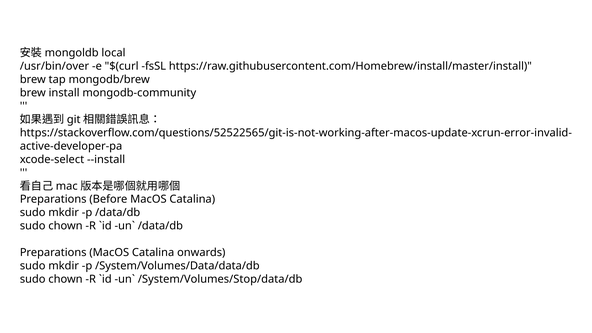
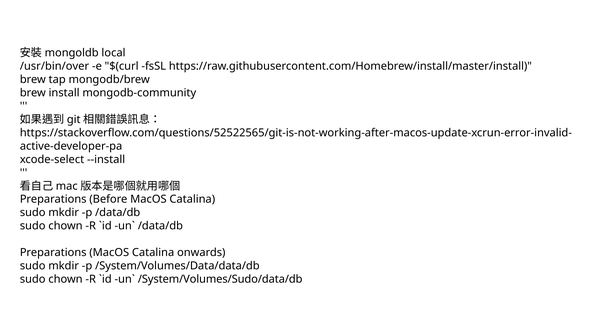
/System/Volumes/Stop/data/db: /System/Volumes/Stop/data/db -> /System/Volumes/Sudo/data/db (220, 279)
